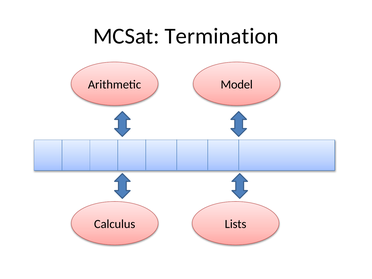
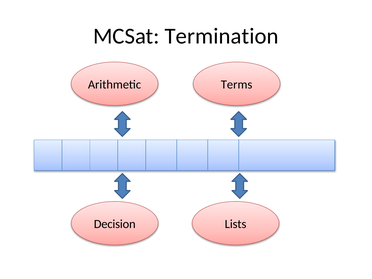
Model: Model -> Terms (237, 85)
Calculus: Calculus -> Decision (115, 224)
